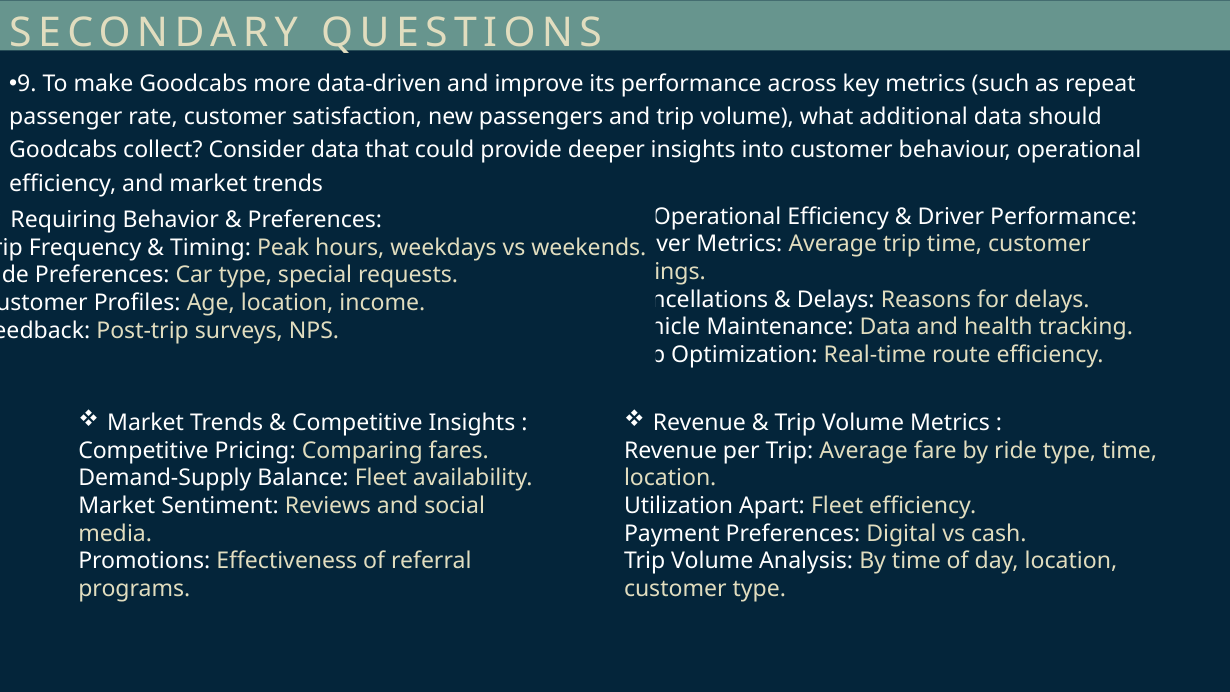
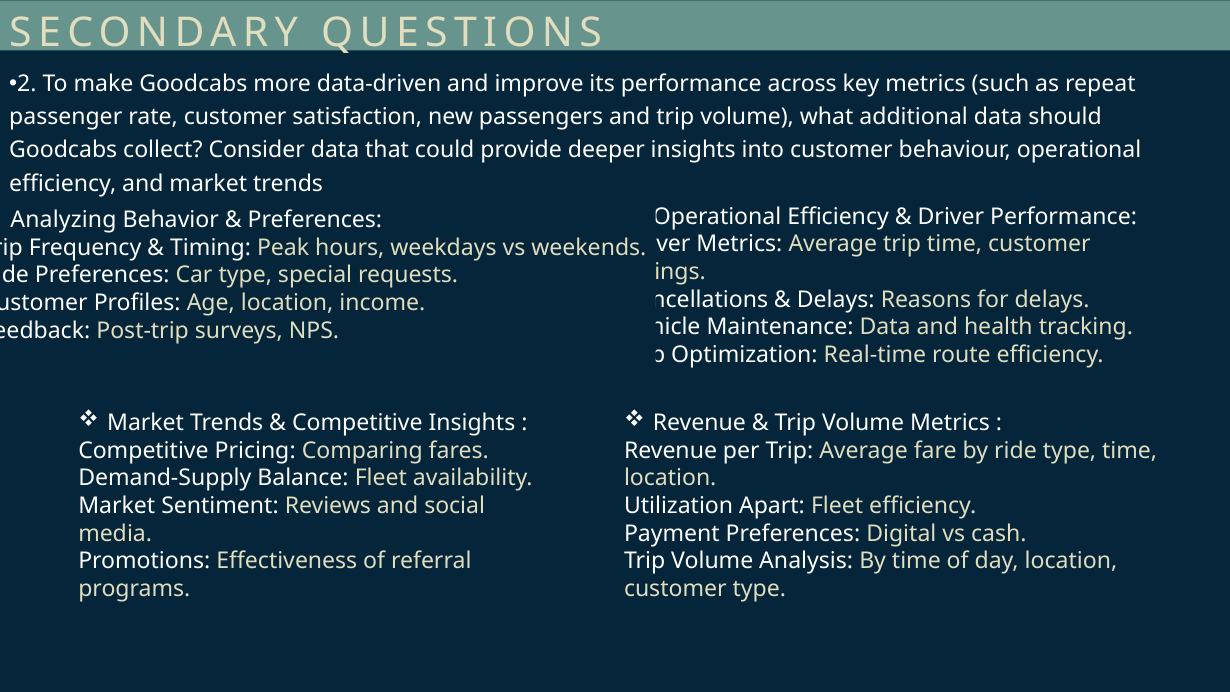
9: 9 -> 2 (27, 84)
Requiring: Requiring -> Analyzing (63, 220)
